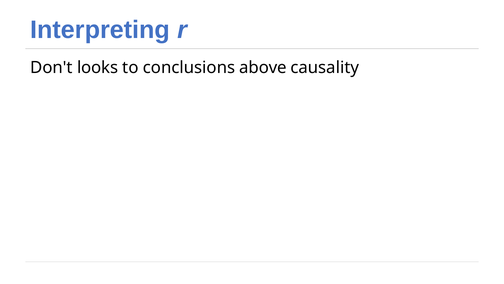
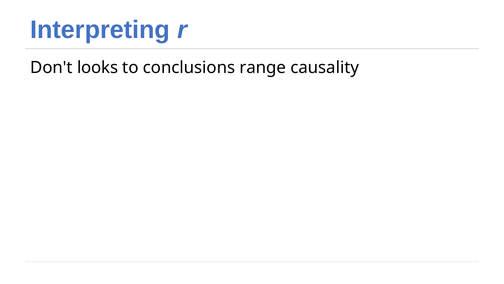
above: above -> range (263, 68)
